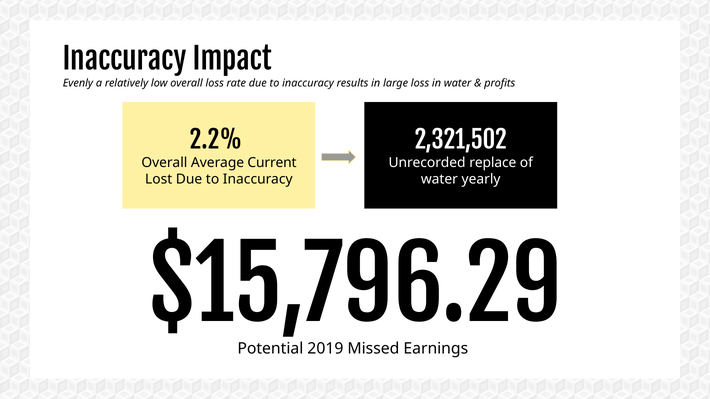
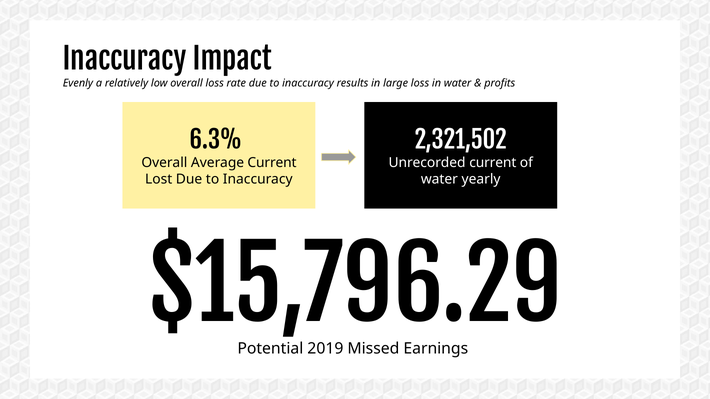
2.2%: 2.2% -> 6.3% (216, 141)
Unrecorded replace: replace -> current (493, 163)
